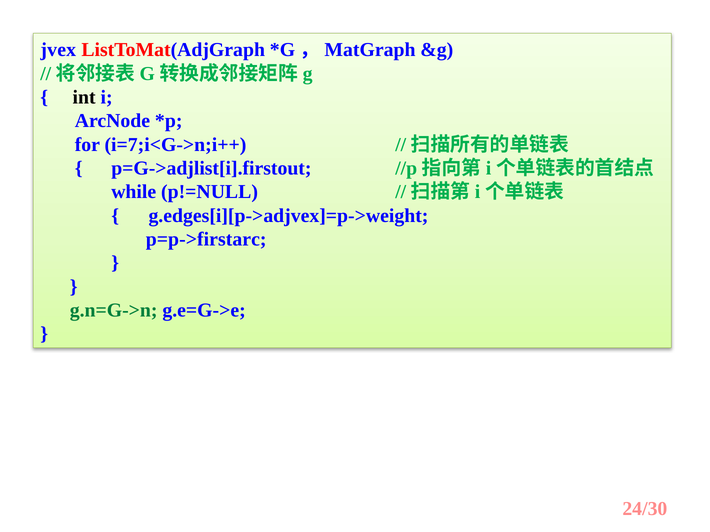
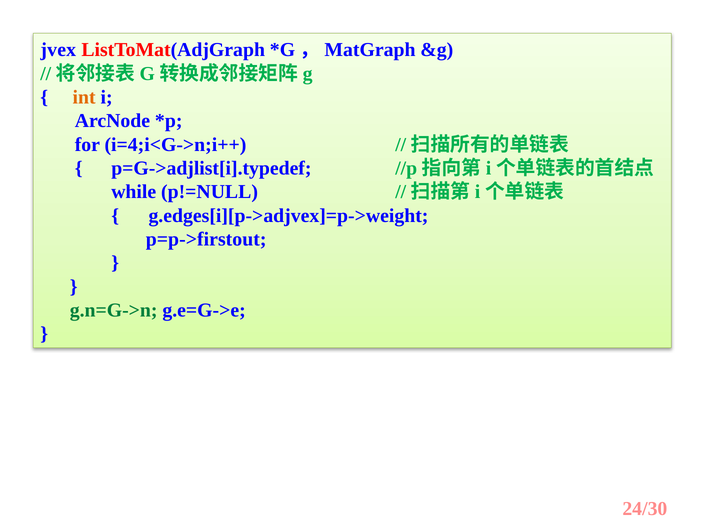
int colour: black -> orange (84, 97)
i=7;i<G->n;i++: i=7;i<G->n;i++ -> i=4;i<G->n;i++ (175, 145)
p=G->adjlist[i].firstout: p=G->adjlist[i].firstout -> p=G->adjlist[i].typedef (211, 168)
p=p->firstarc: p=p->firstarc -> p=p->firstout (206, 239)
